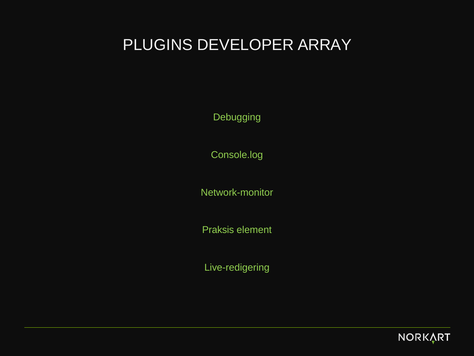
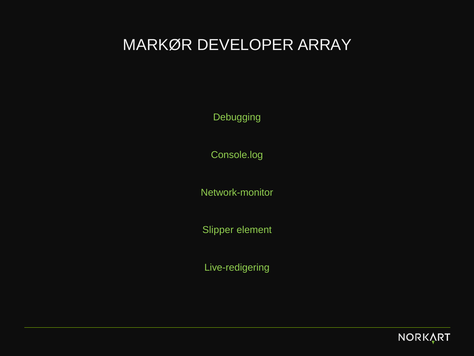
PLUGINS: PLUGINS -> MARKØR (158, 45)
Praksis: Praksis -> Slipper (218, 230)
